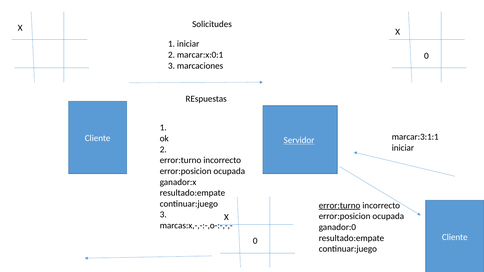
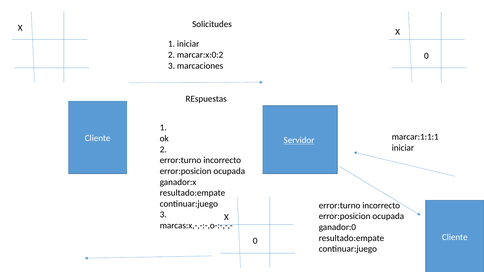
marcar:x:0:1: marcar:x:0:1 -> marcar:x:0:2 (200, 55)
marcar:3:1:1: marcar:3:1:1 -> marcar:1:1:1 (415, 137)
error:turno underline: present -> none (340, 206)
